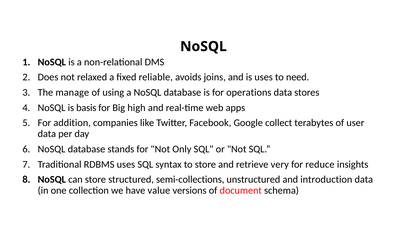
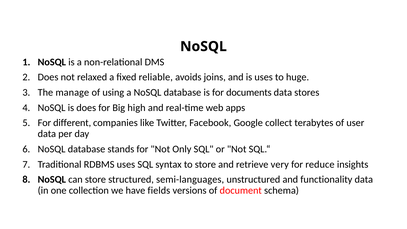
need: need -> huge (298, 77)
operations: operations -> documents (249, 92)
is basis: basis -> does (86, 108)
addition: addition -> different (72, 123)
semi-collections: semi-collections -> semi-languages (190, 180)
introduction: introduction -> functionality (326, 180)
value: value -> fields (159, 191)
